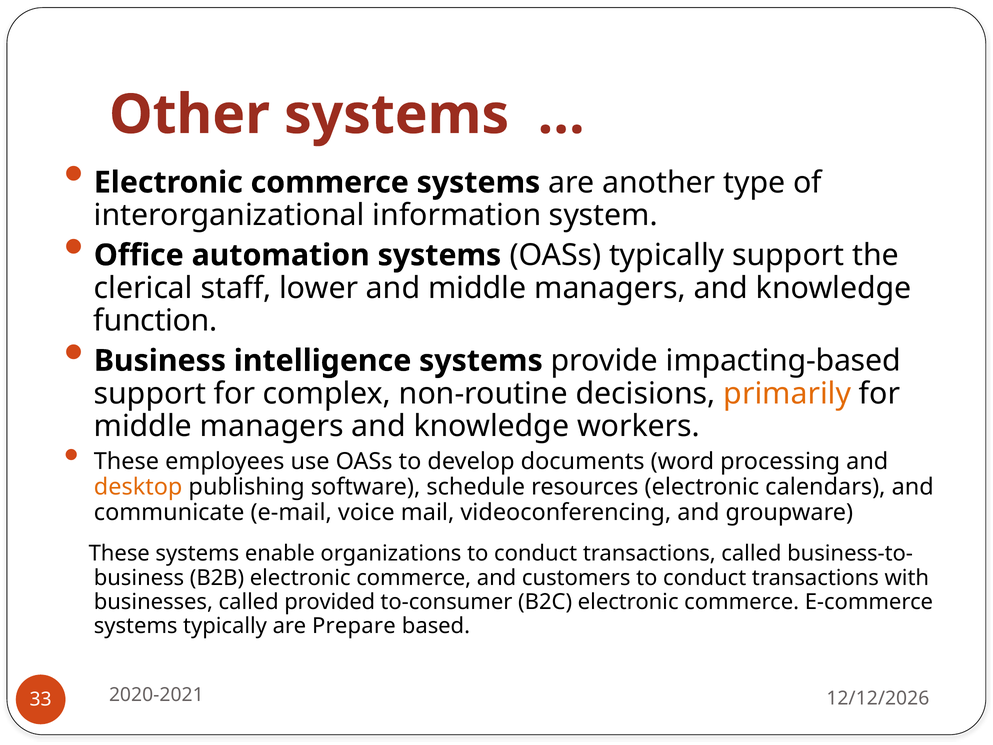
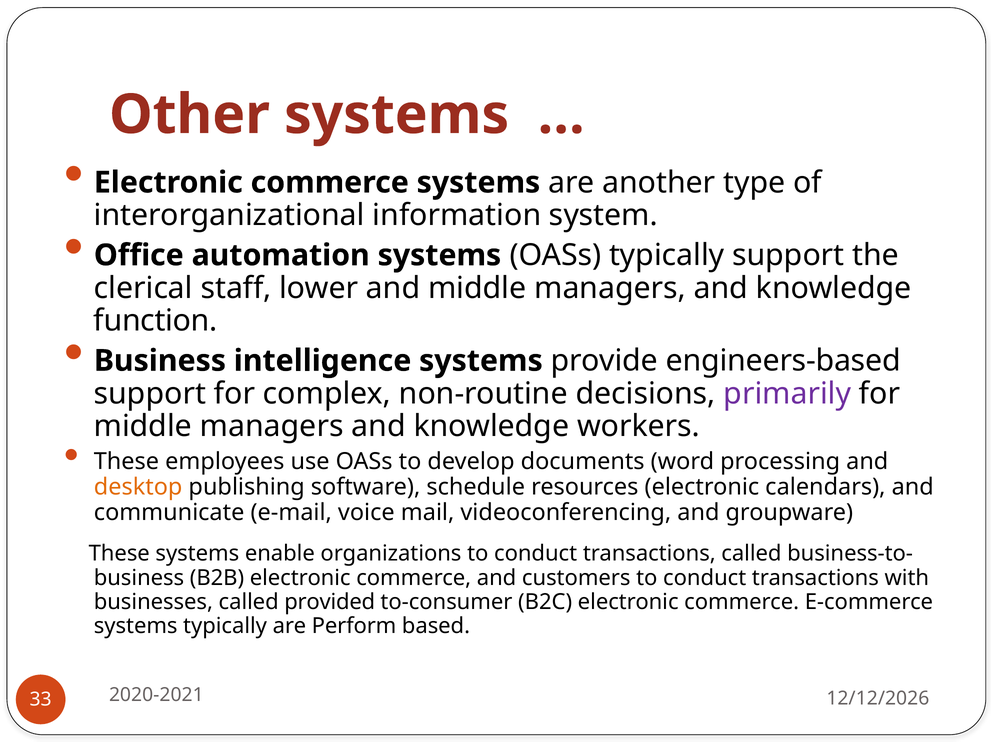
impacting-based: impacting-based -> engineers-based (783, 361)
primarily colour: orange -> purple (787, 393)
Prepare: Prepare -> Perform (354, 626)
